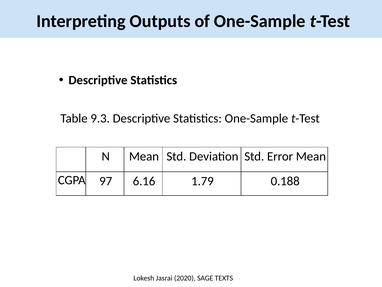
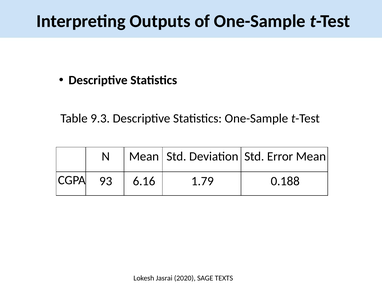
97: 97 -> 93 (106, 181)
